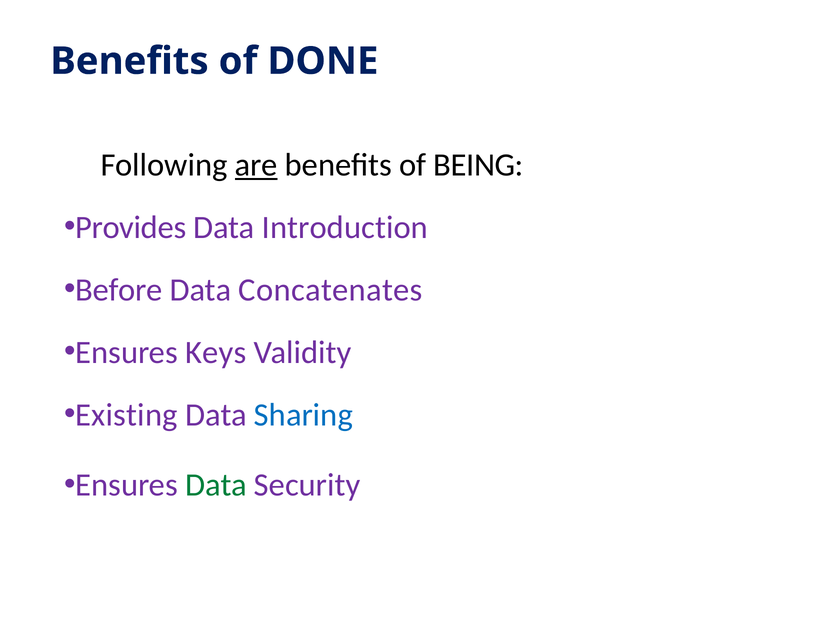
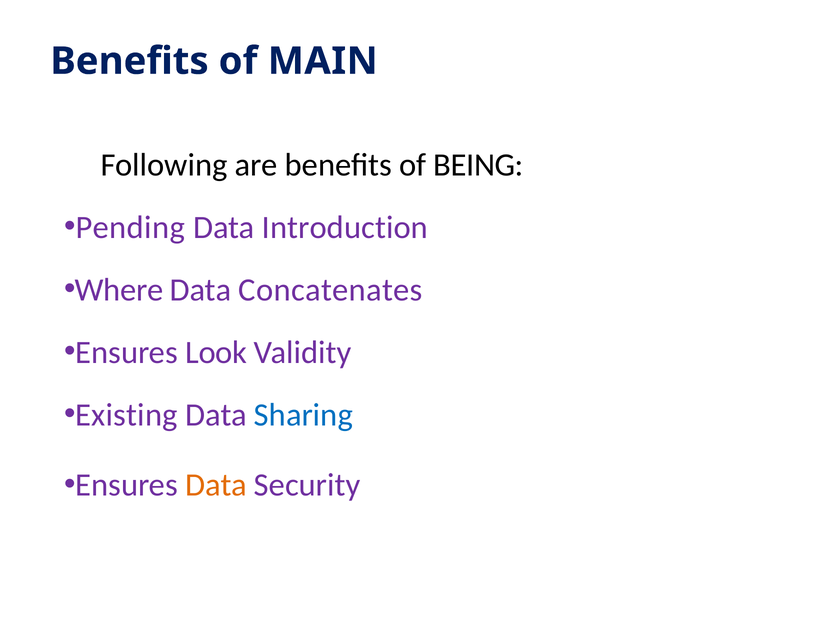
DONE: DONE -> MAIN (323, 61)
are underline: present -> none (256, 165)
Provides: Provides -> Pending (130, 228)
Before: Before -> Where (119, 290)
Keys: Keys -> Look (216, 353)
Data colour: green -> orange (216, 486)
